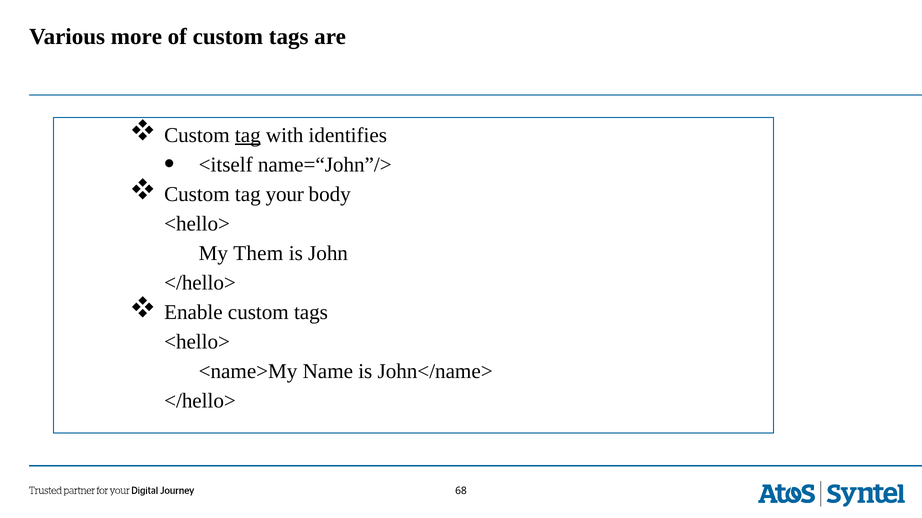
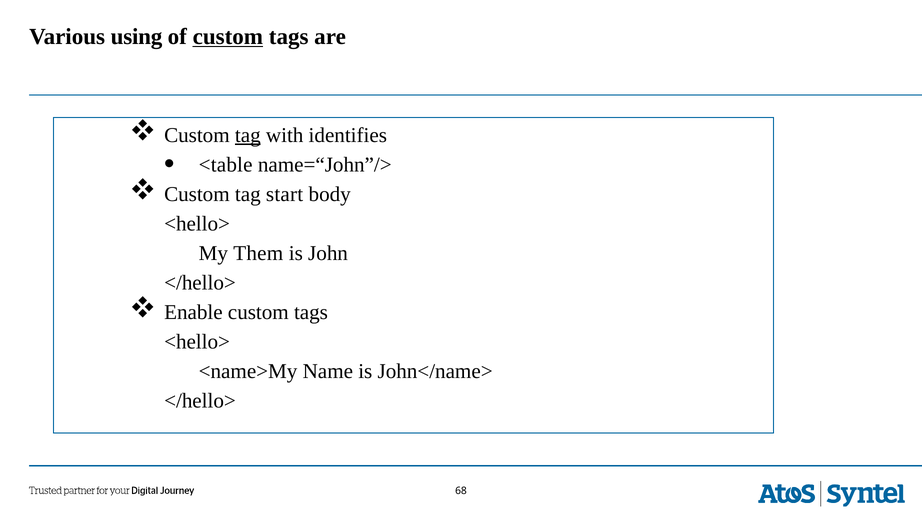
more: more -> using (137, 37)
custom underline: none -> present (228, 37)
<itself: <itself -> <table (226, 165)
your: your -> start (285, 194)
